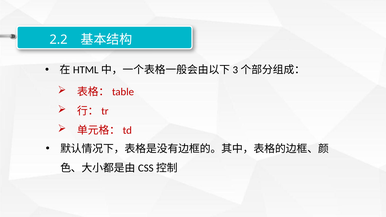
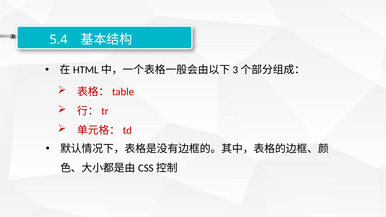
2.2: 2.2 -> 5.4 (59, 40)
